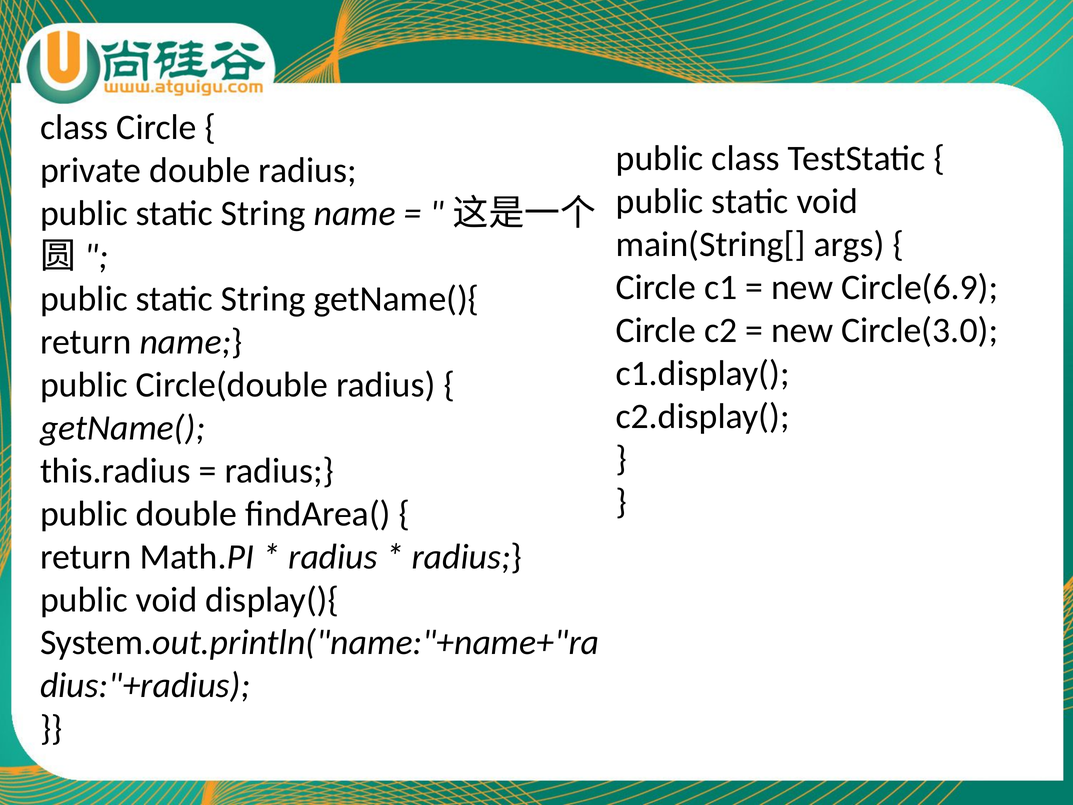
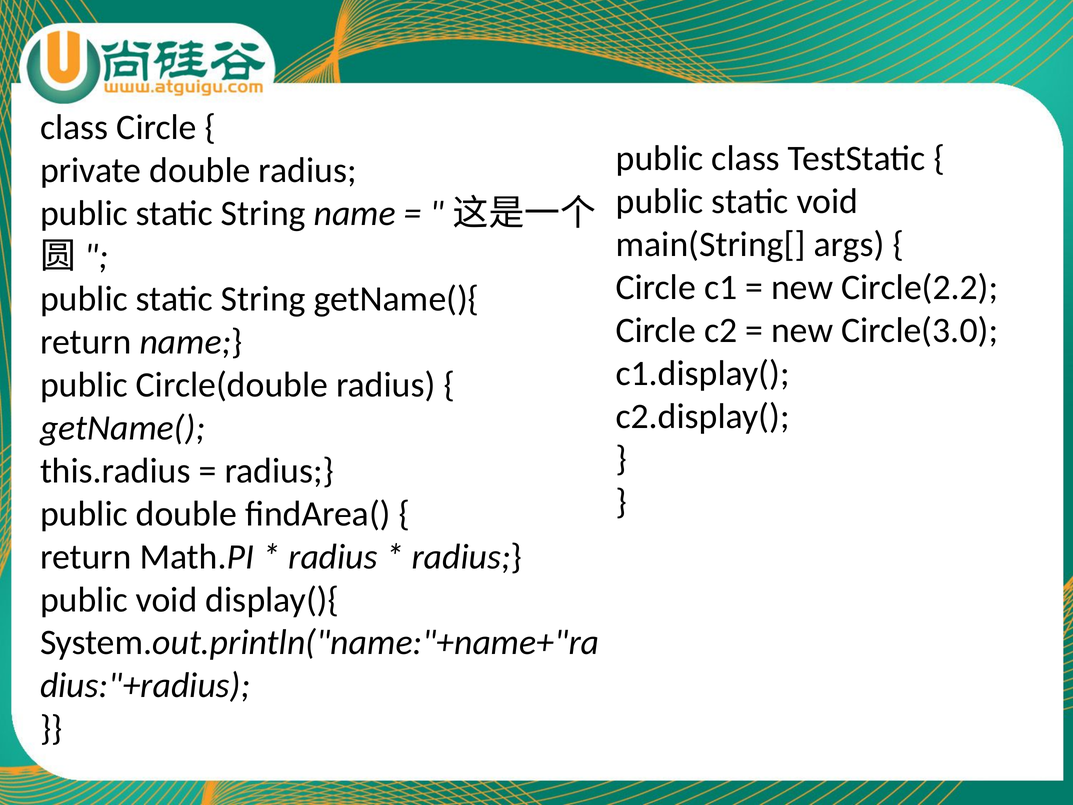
Circle(6.9: Circle(6.9 -> Circle(2.2 (920, 287)
